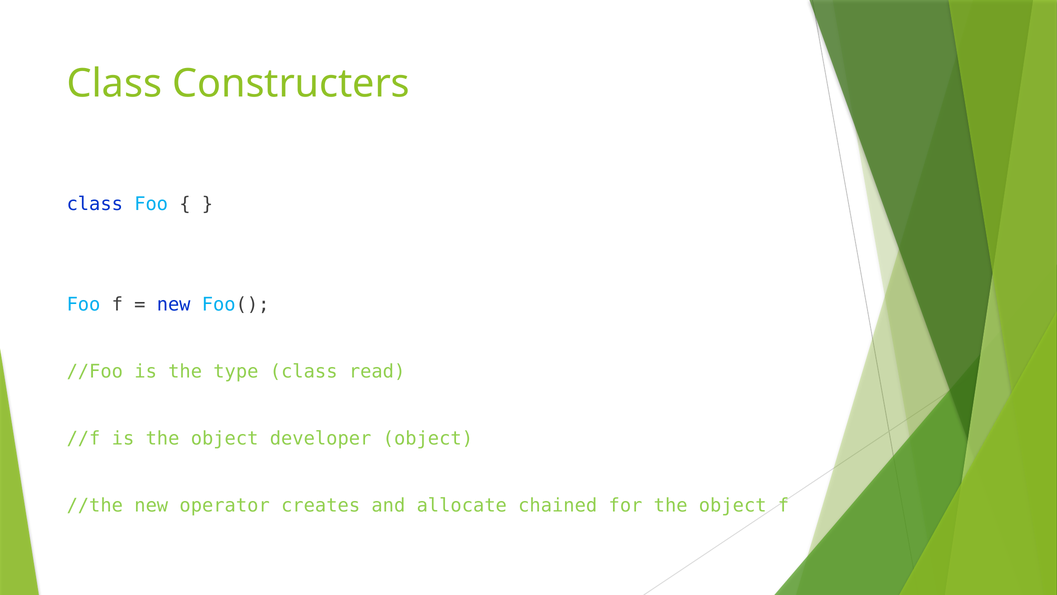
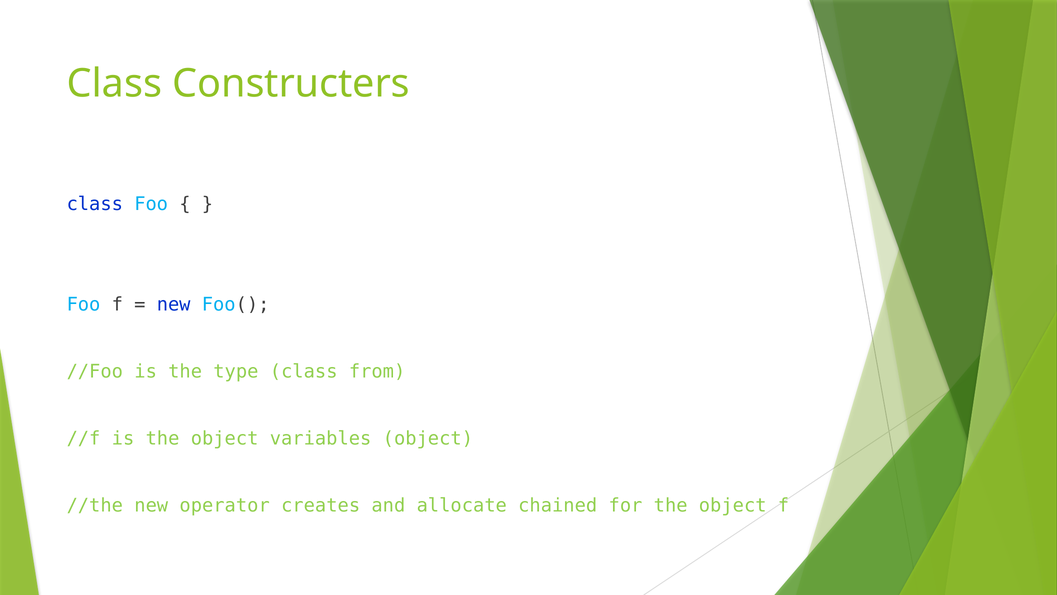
read: read -> from (377, 371)
developer: developer -> variables (321, 438)
